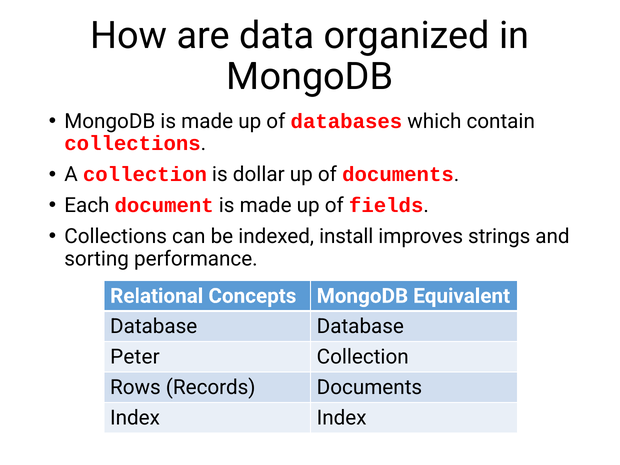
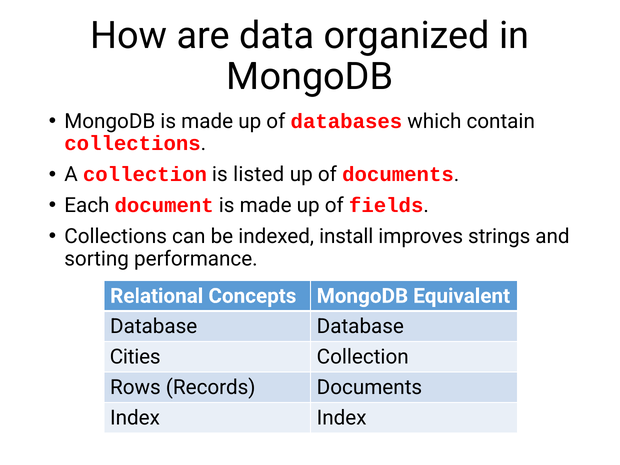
dollar: dollar -> listed (259, 175)
Peter: Peter -> Cities (135, 357)
